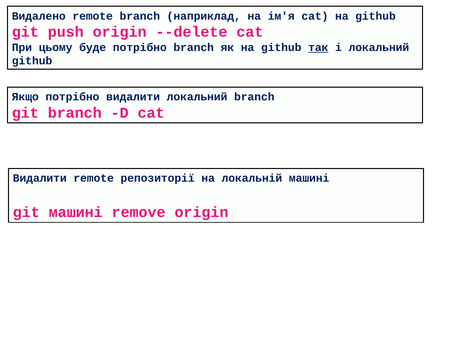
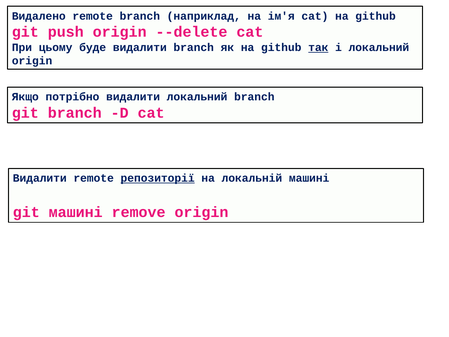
буде потрібно: потрібно -> видалити (140, 47)
github: github -> origin (32, 61)
репозиторії underline: none -> present (158, 178)
